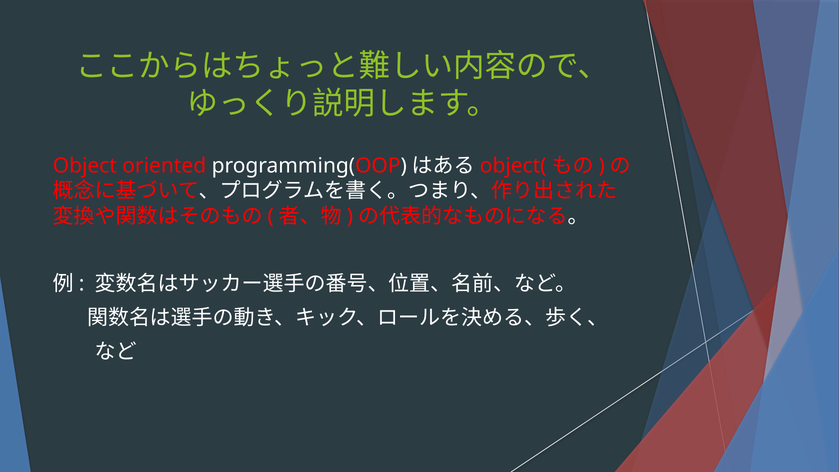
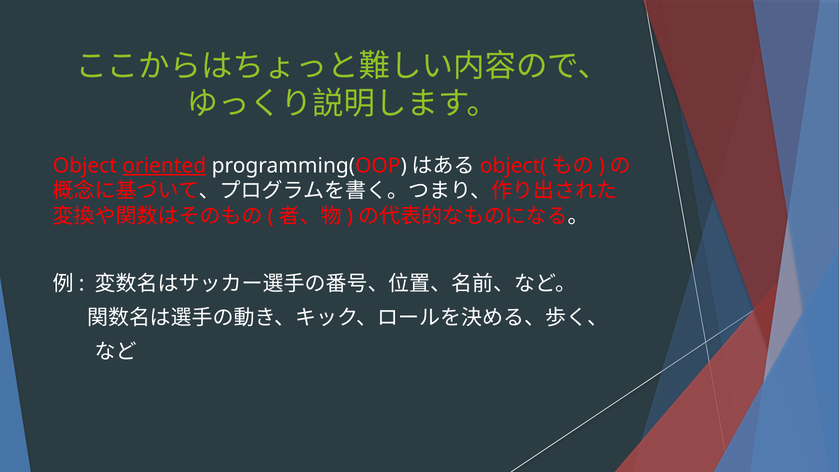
oriented underline: none -> present (164, 166)
